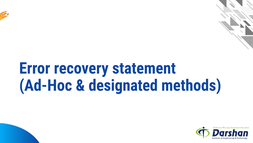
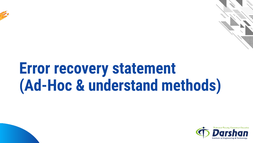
designated: designated -> understand (123, 85)
